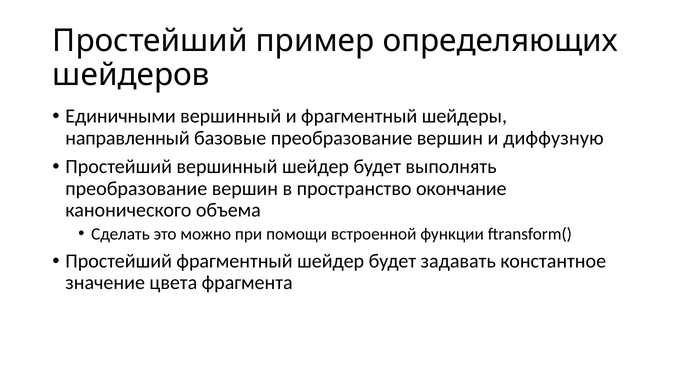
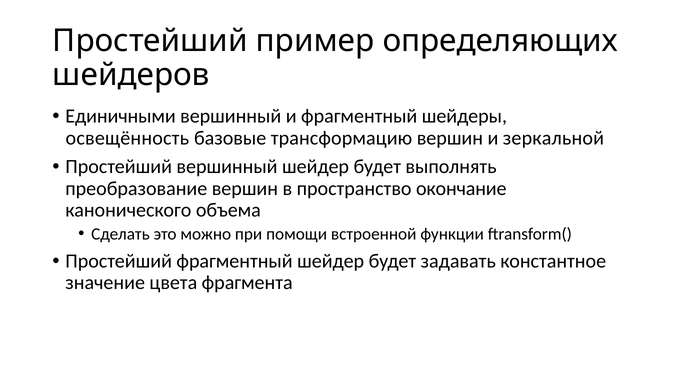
направленный: направленный -> освещённость (127, 138)
базовые преобразование: преобразование -> трансформацию (342, 138)
диффузную: диффузную -> зеркальной (553, 138)
